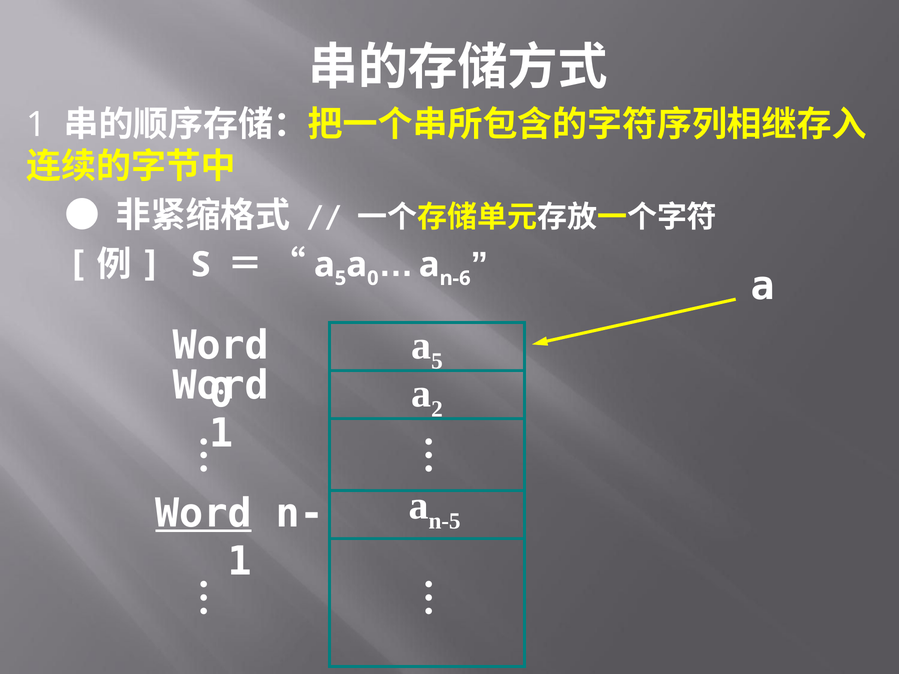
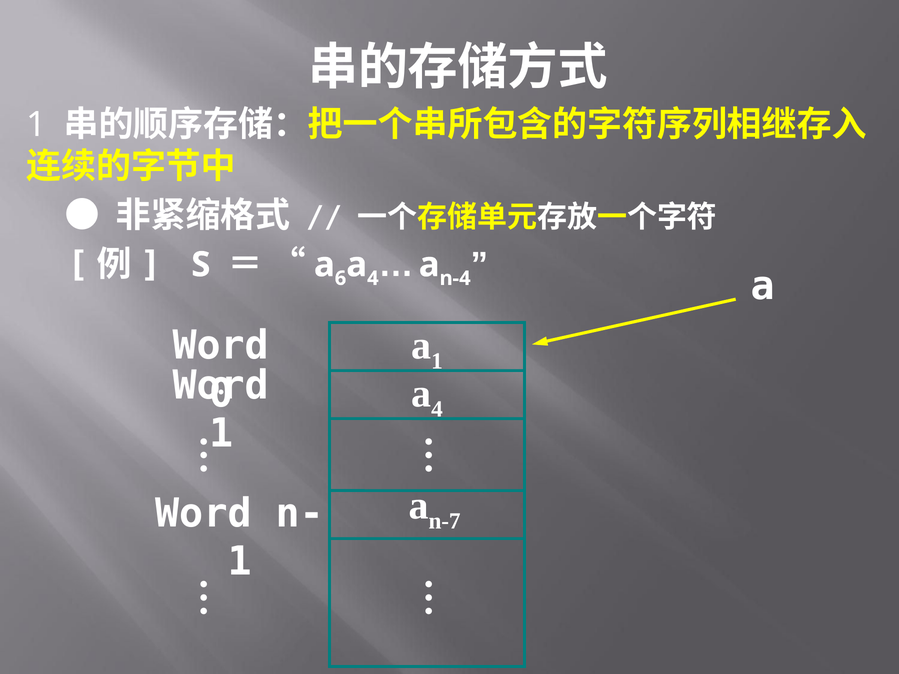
n-6: n-6 -> n-4 (455, 278)
5: 5 -> 6 (340, 278)
0: 0 -> 4 (373, 278)
5: 5 -> 1 (437, 361)
2: 2 -> 4 (437, 409)
n-5: n-5 -> n-7 (445, 521)
Word underline: present -> none (204, 514)
